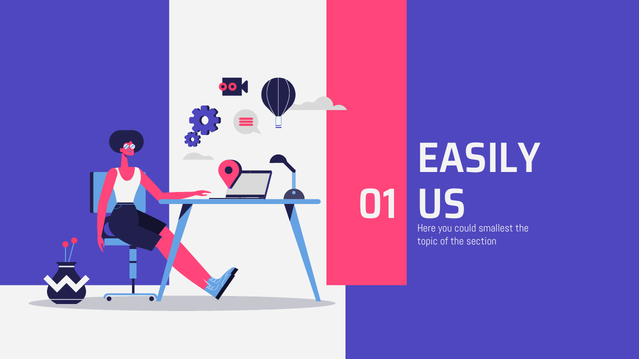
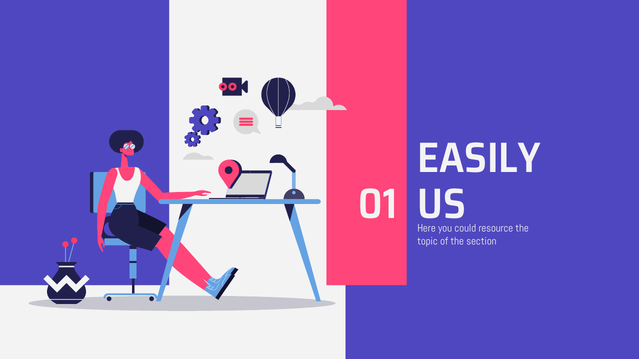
smallest: smallest -> resource (496, 229)
